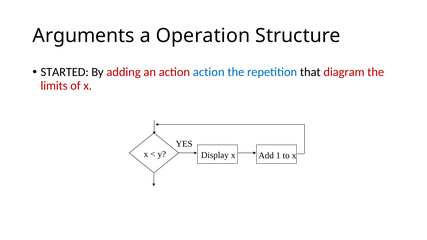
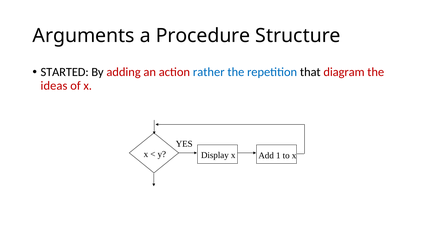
Operation: Operation -> Procedure (203, 36)
action action: action -> rather (209, 72)
limits: limits -> ideas (54, 86)
